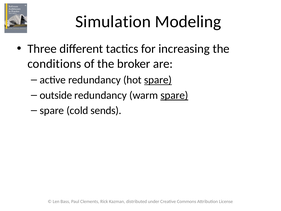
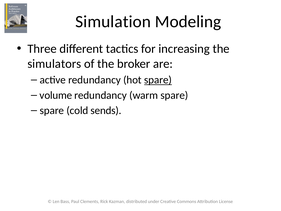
conditions: conditions -> simulators (54, 64)
outside: outside -> volume (56, 95)
spare underline: present -> none (174, 95)
